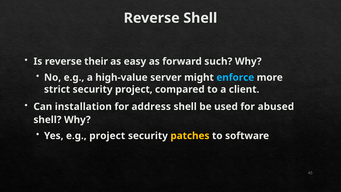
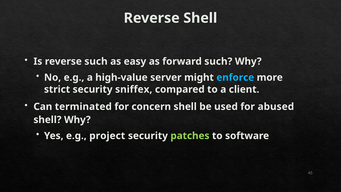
reverse their: their -> such (96, 61)
security project: project -> sniffex (134, 89)
installation: installation -> terminated (83, 107)
address: address -> concern (151, 107)
patches colour: yellow -> light green (190, 136)
